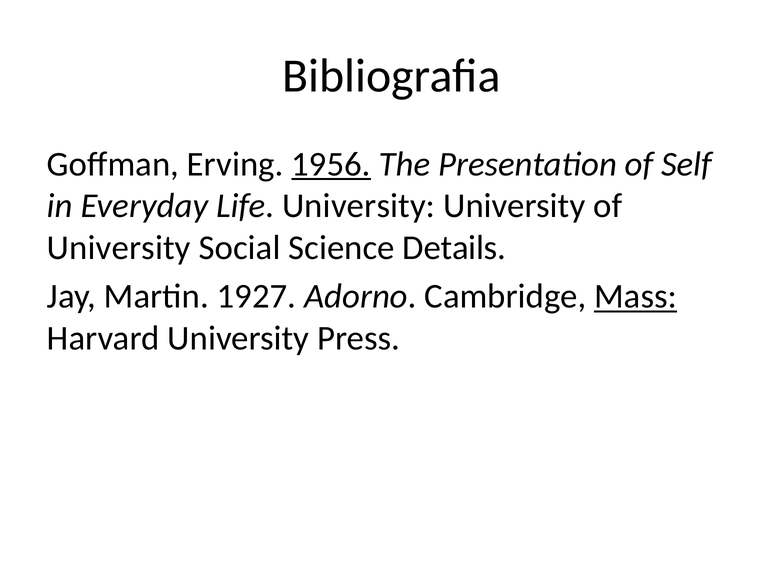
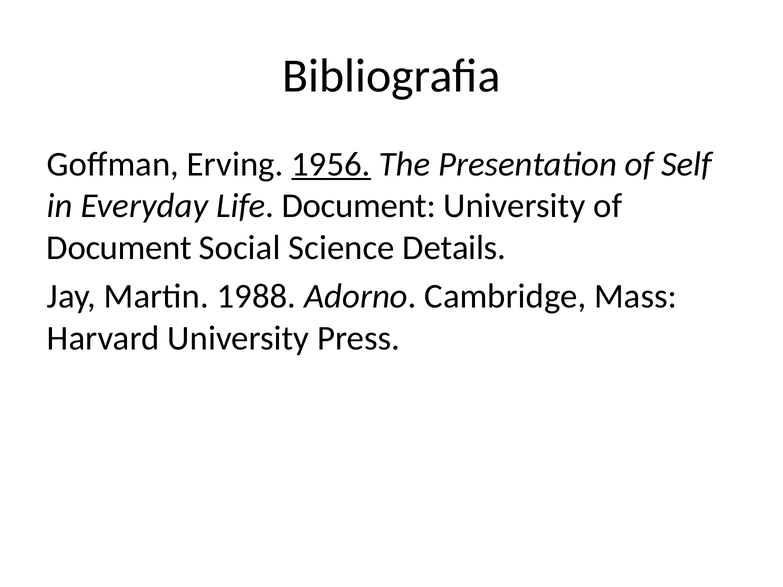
Life University: University -> Document (359, 206)
University: University -> Document (119, 248)
1927: 1927 -> 1988 (256, 297)
Mass underline: present -> none (636, 297)
